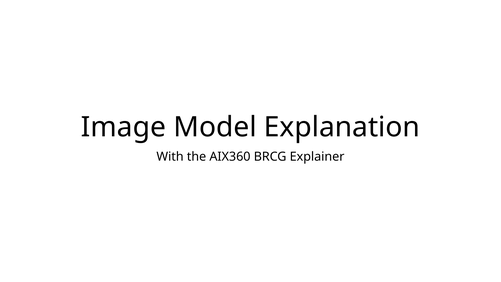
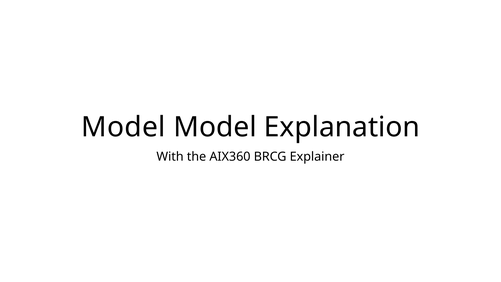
Image: Image -> Model (123, 127)
